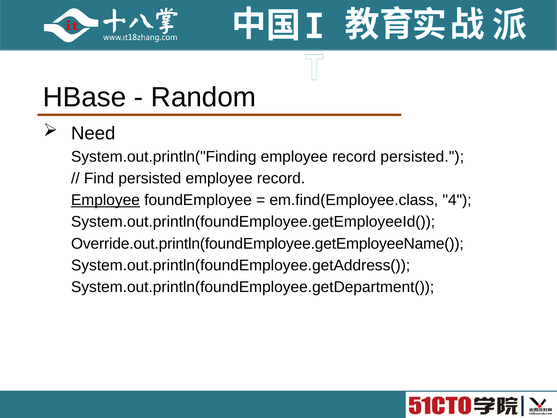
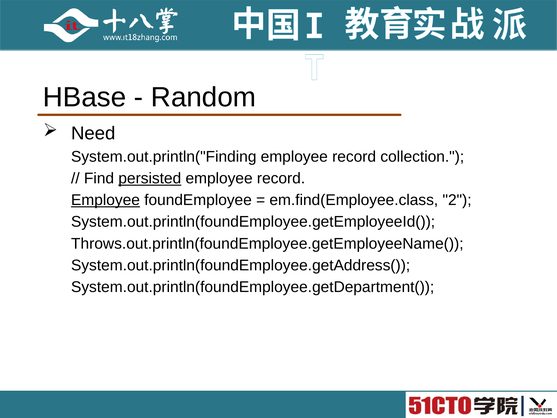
record persisted: persisted -> collection (422, 157)
persisted underline: none -> present (150, 178)
4: 4 -> 2 (457, 200)
Override.out.println(foundEmployee.getEmployeeName(: Override.out.println(foundEmployee.getEmployeeName( -> Throws.out.println(foundEmployee.getEmployeeName( (267, 243)
